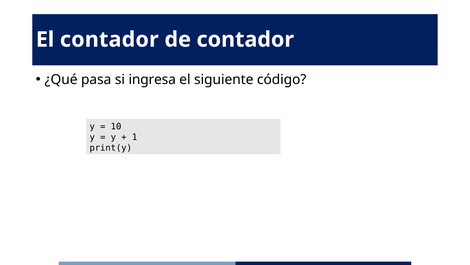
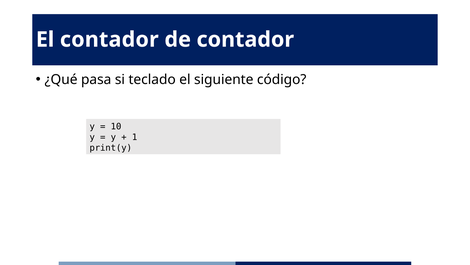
ingresa: ingresa -> teclado (152, 79)
